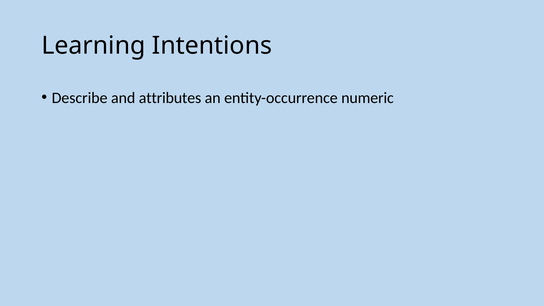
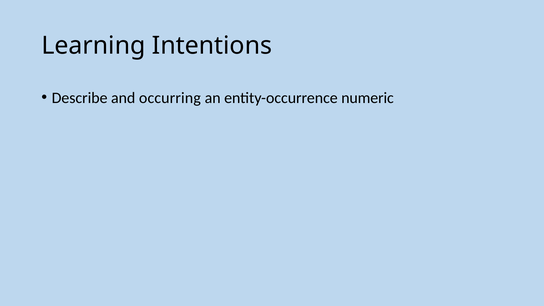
attributes: attributes -> occurring (170, 98)
